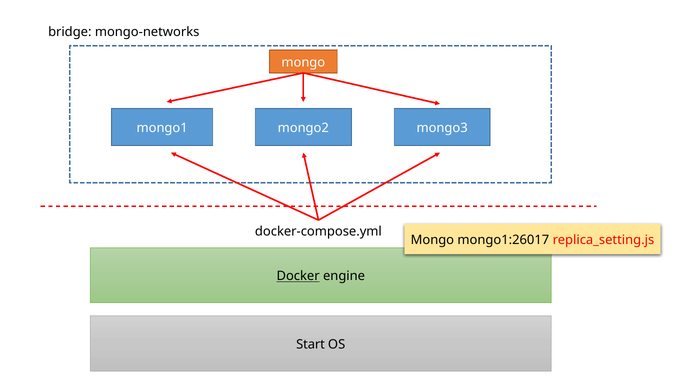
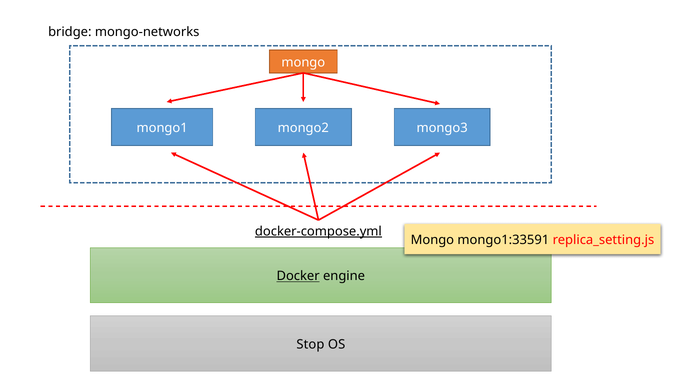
docker-compose.yml underline: none -> present (318, 231)
mongo1:26017: mongo1:26017 -> mongo1:33591 (503, 240)
Start: Start -> Stop (310, 345)
